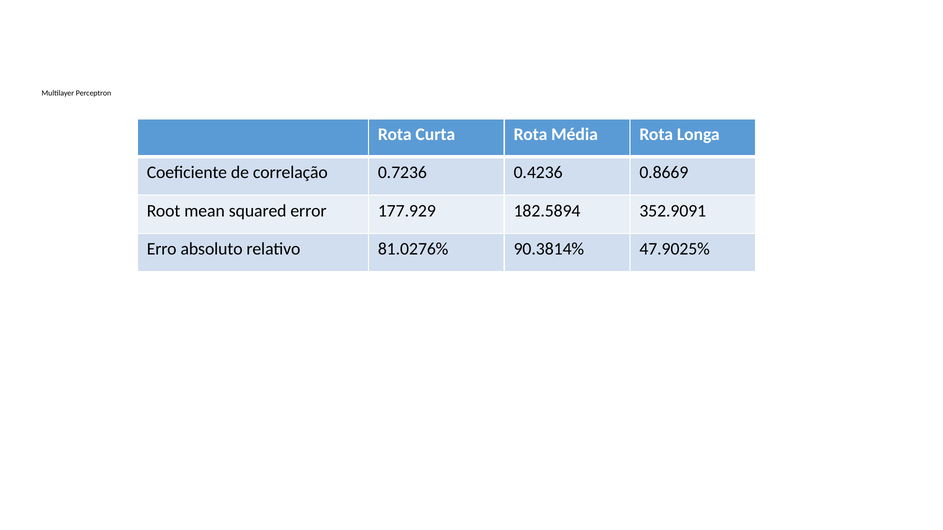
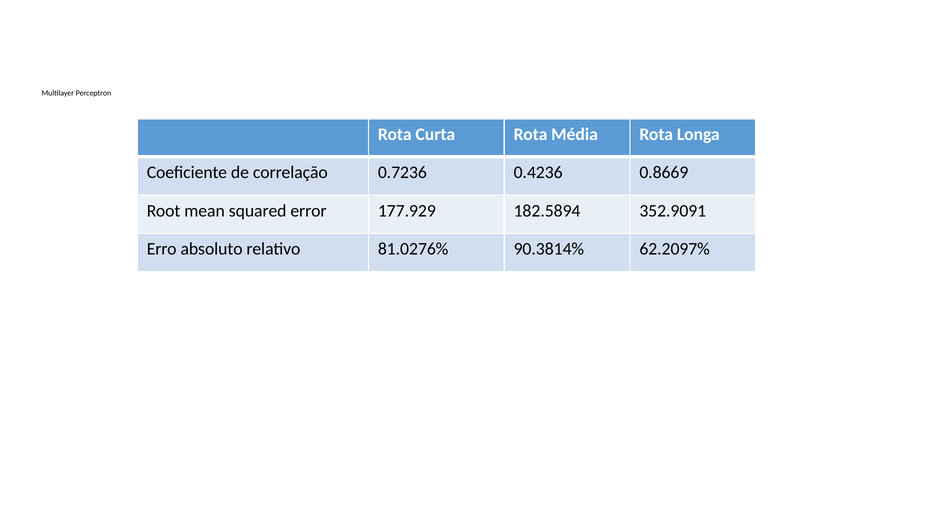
47.9025%: 47.9025% -> 62.2097% (675, 249)
